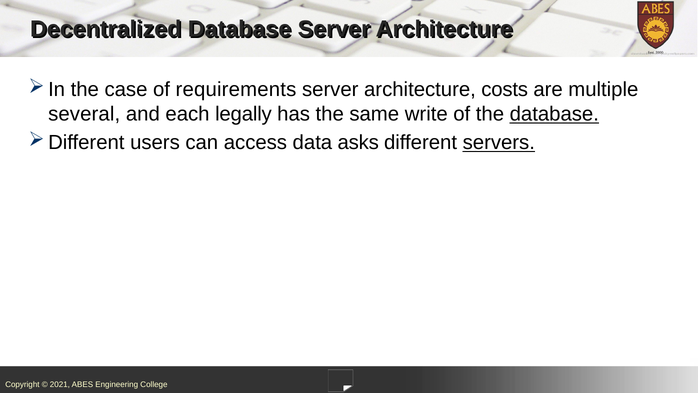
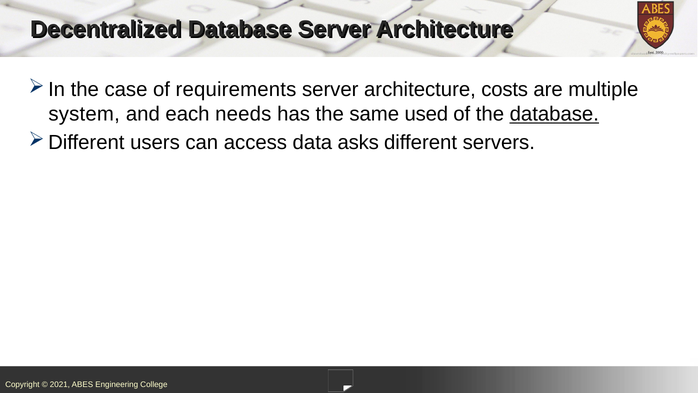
several: several -> system (84, 114)
legally: legally -> needs (243, 114)
write: write -> used (426, 114)
servers underline: present -> none (499, 142)
